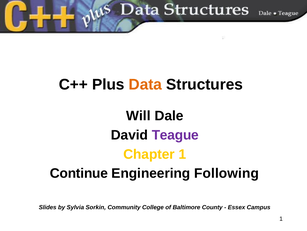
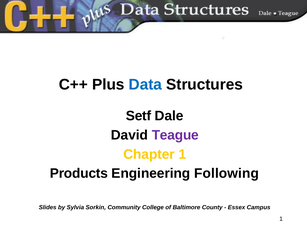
Data colour: orange -> blue (145, 84)
Will: Will -> Setf (139, 116)
Continue: Continue -> Products (79, 173)
